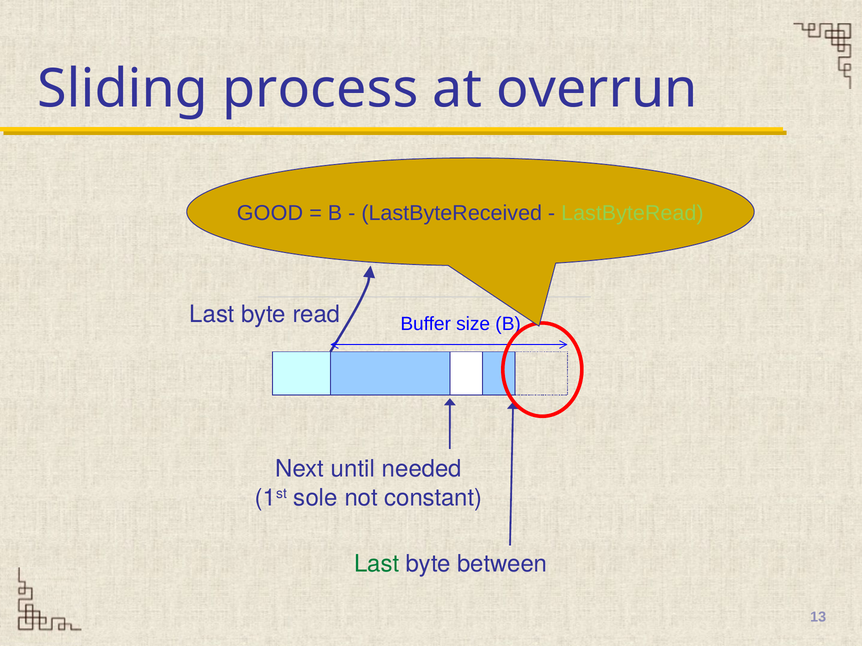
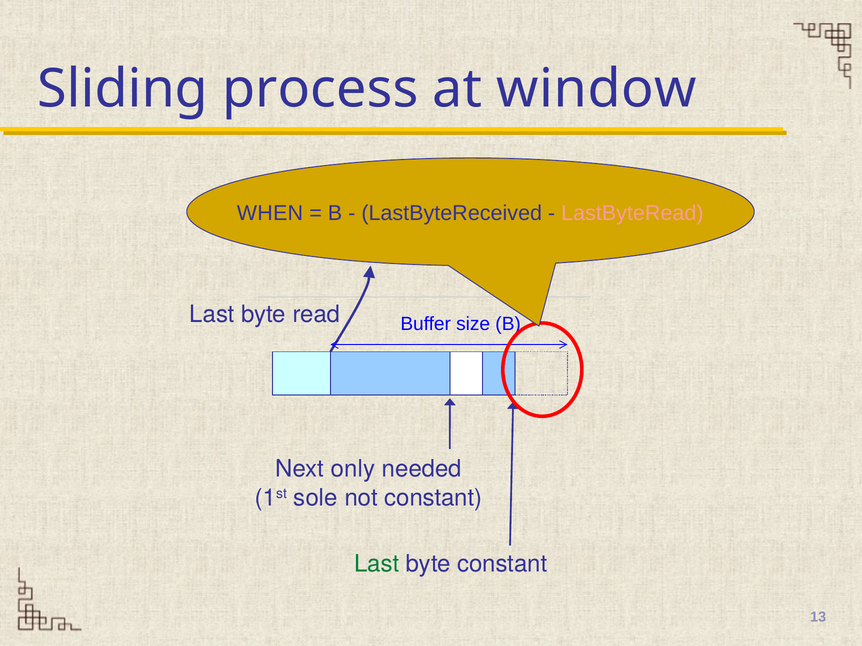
overrun: overrun -> window (597, 89)
GOOD: GOOD -> WHEN (270, 213)
LastByteRead colour: light green -> pink (632, 213)
until: until -> only (353, 469)
byte between: between -> constant (502, 564)
